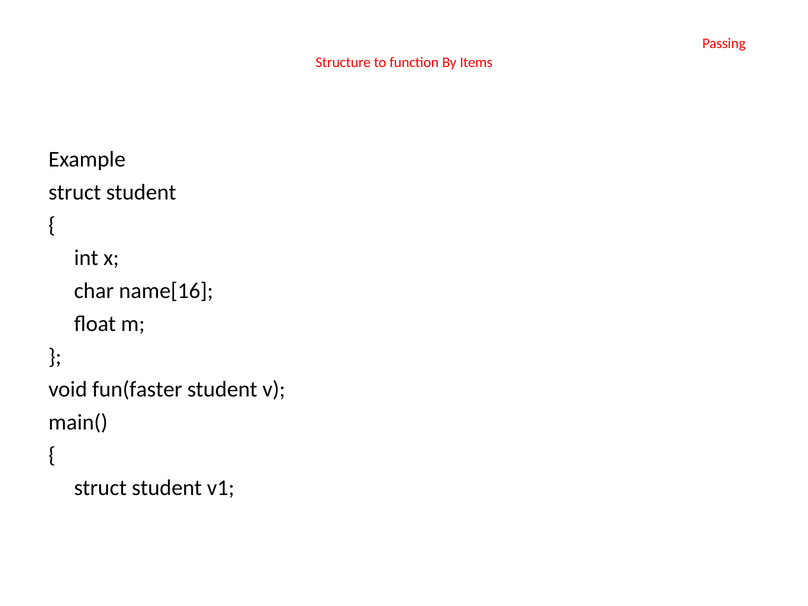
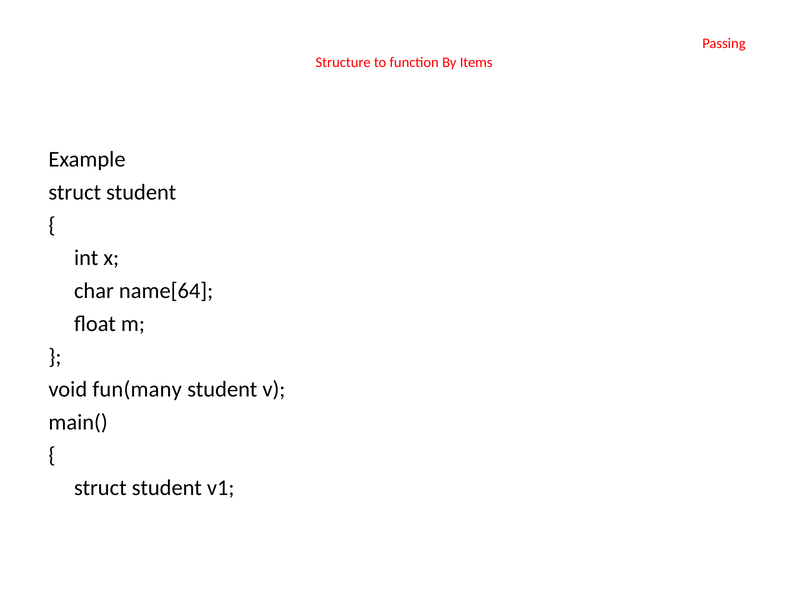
name[16: name[16 -> name[64 (166, 291)
fun(faster: fun(faster -> fun(many (137, 389)
